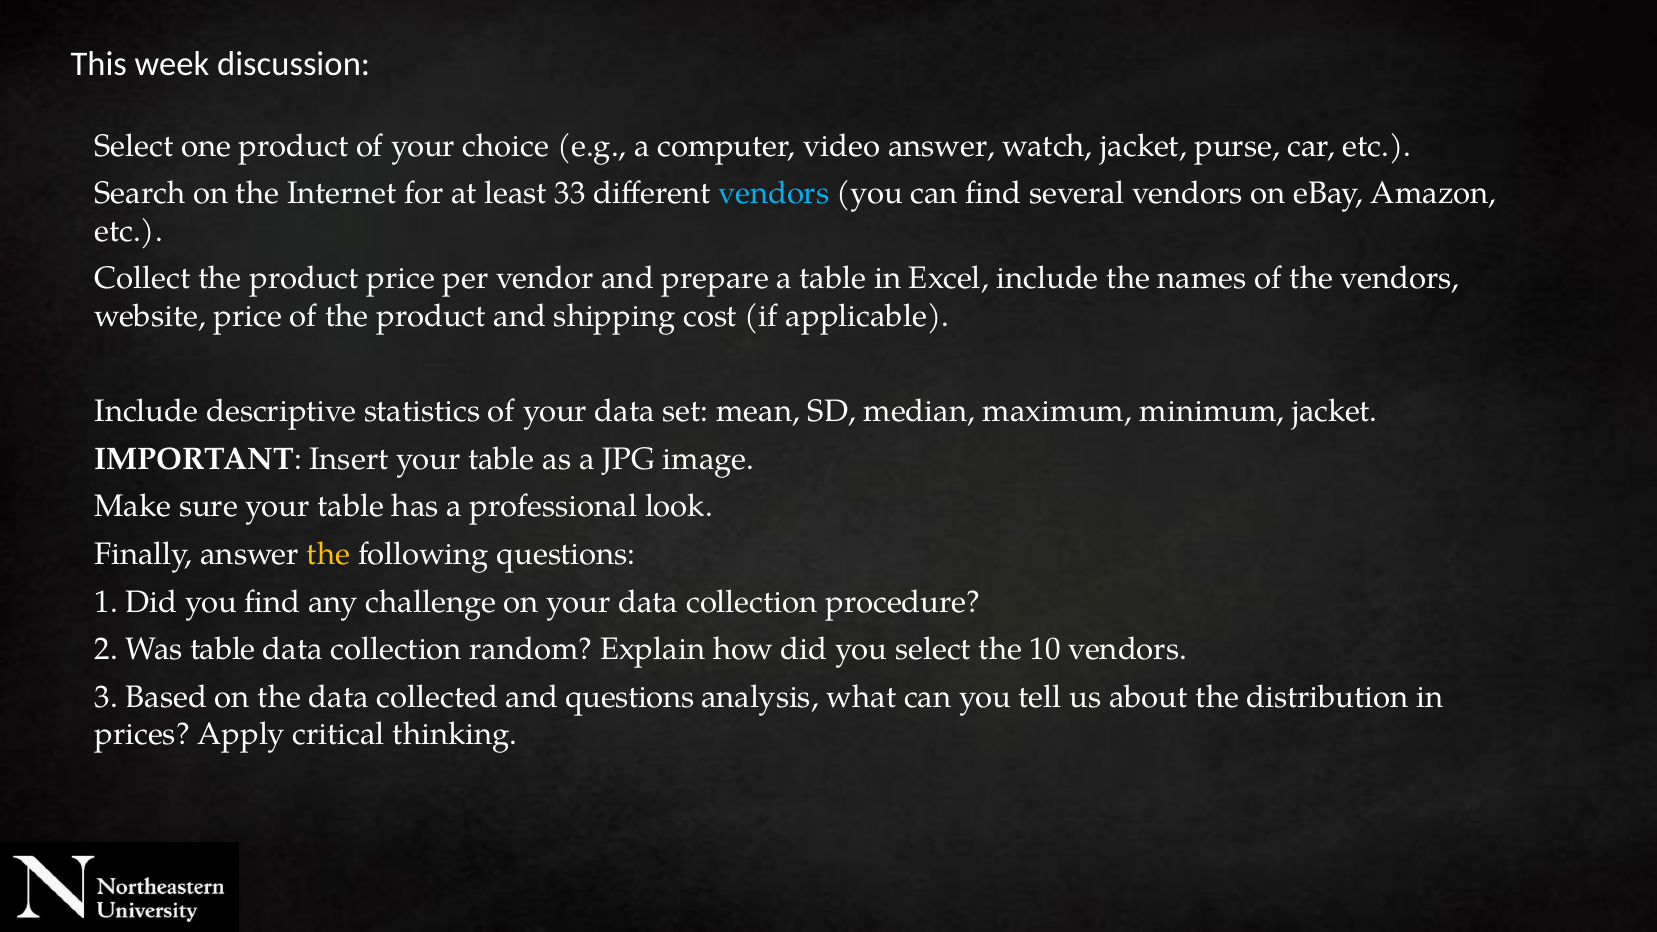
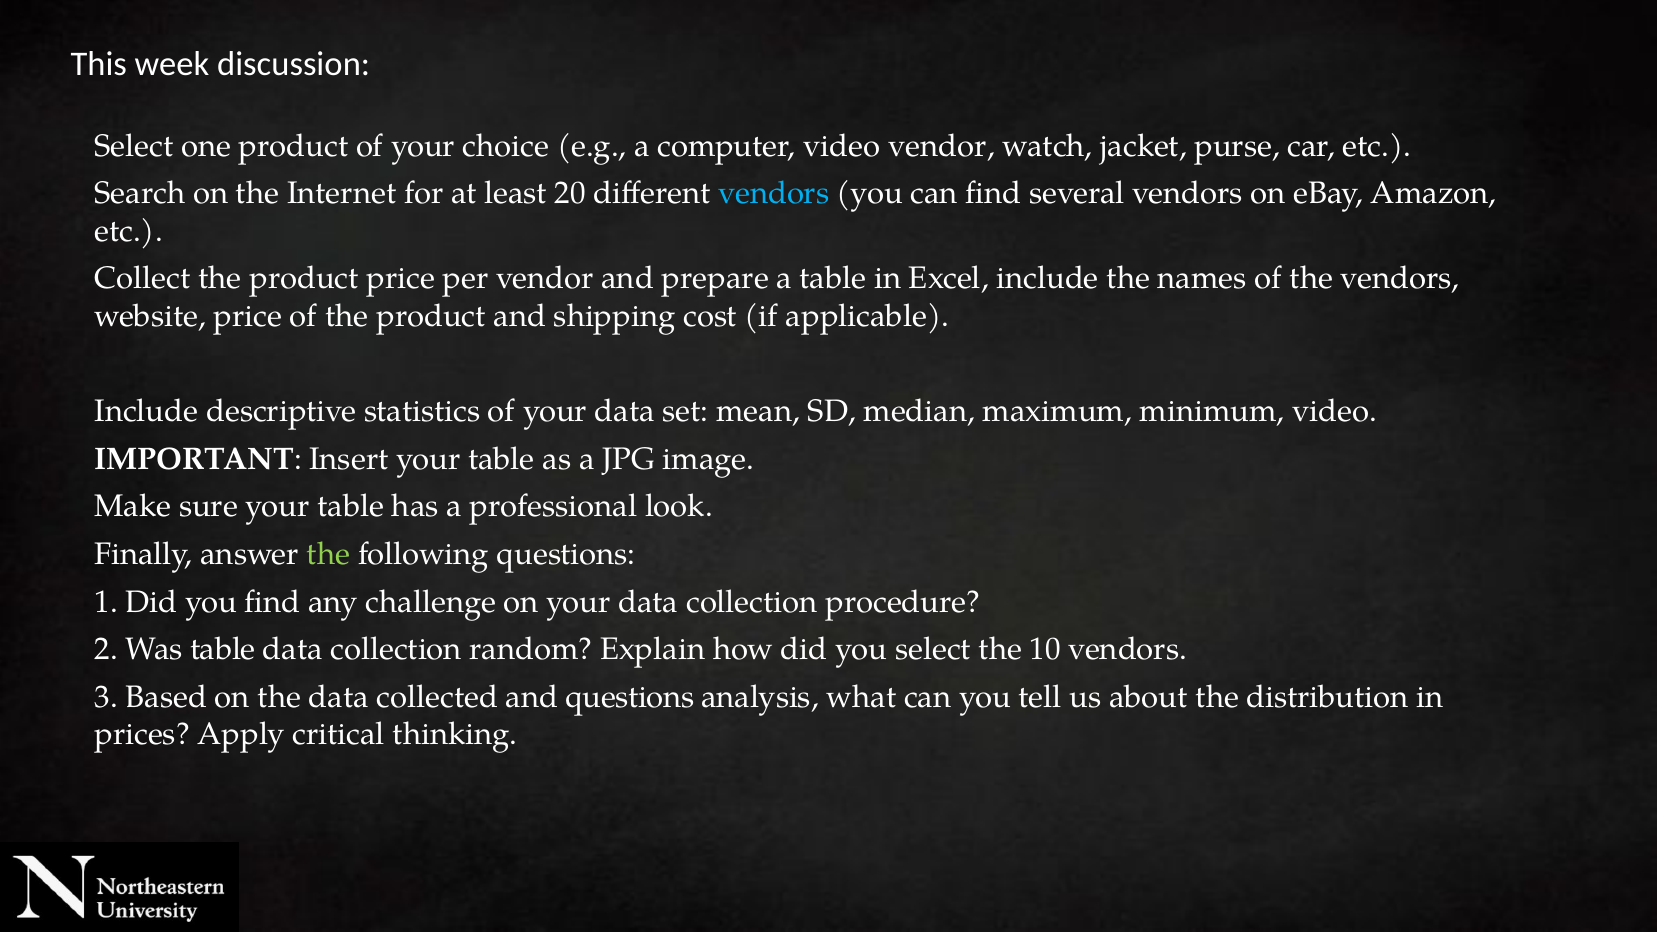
video answer: answer -> vendor (941, 146)
33: 33 -> 20 (570, 194)
minimum jacket: jacket -> video (1335, 411)
the colour: yellow -> light green (328, 554)
